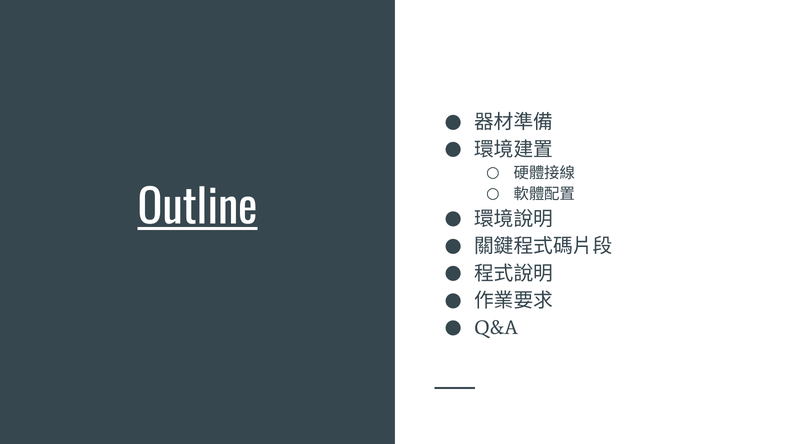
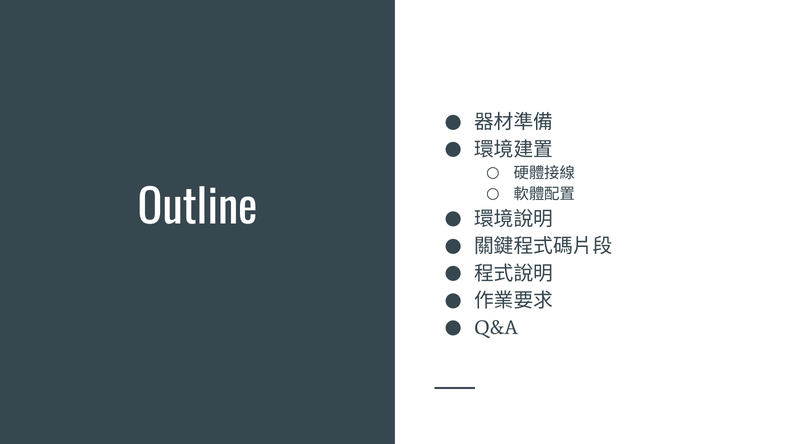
Outline underline: present -> none (198, 209)
